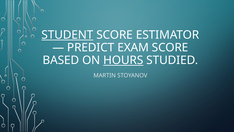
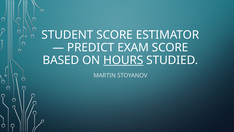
STUDENT underline: present -> none (67, 35)
